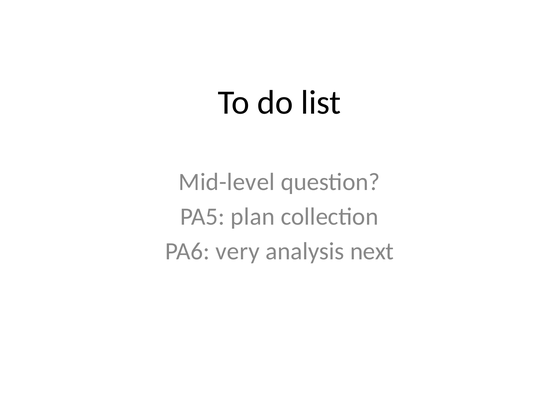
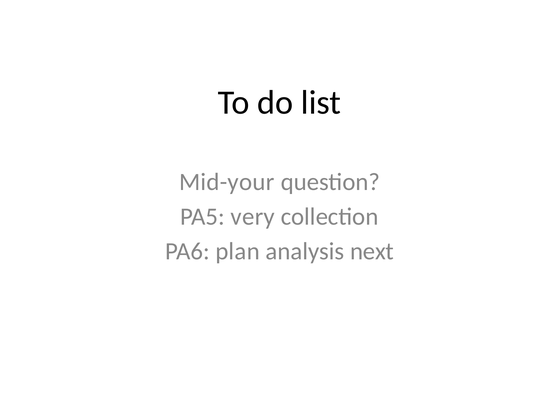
Mid-level: Mid-level -> Mid-your (227, 182)
plan: plan -> very (253, 217)
very: very -> plan (238, 252)
